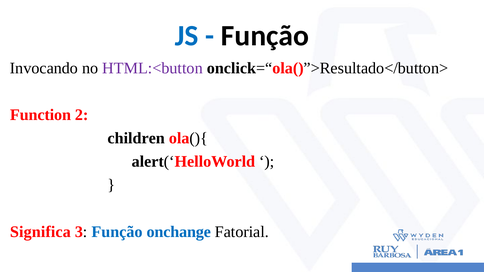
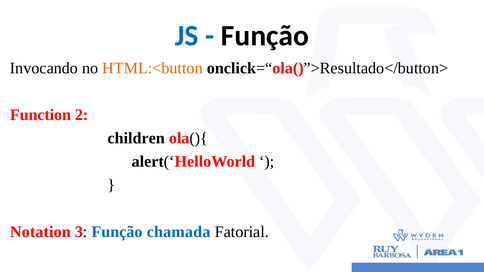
HTML:<button colour: purple -> orange (153, 68)
Significa: Significa -> Notation (40, 232)
onchange: onchange -> chamada (179, 232)
